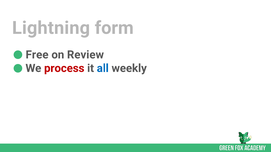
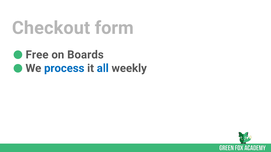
Lightning: Lightning -> Checkout (51, 28)
Review: Review -> Boards (85, 55)
process colour: red -> blue (64, 68)
